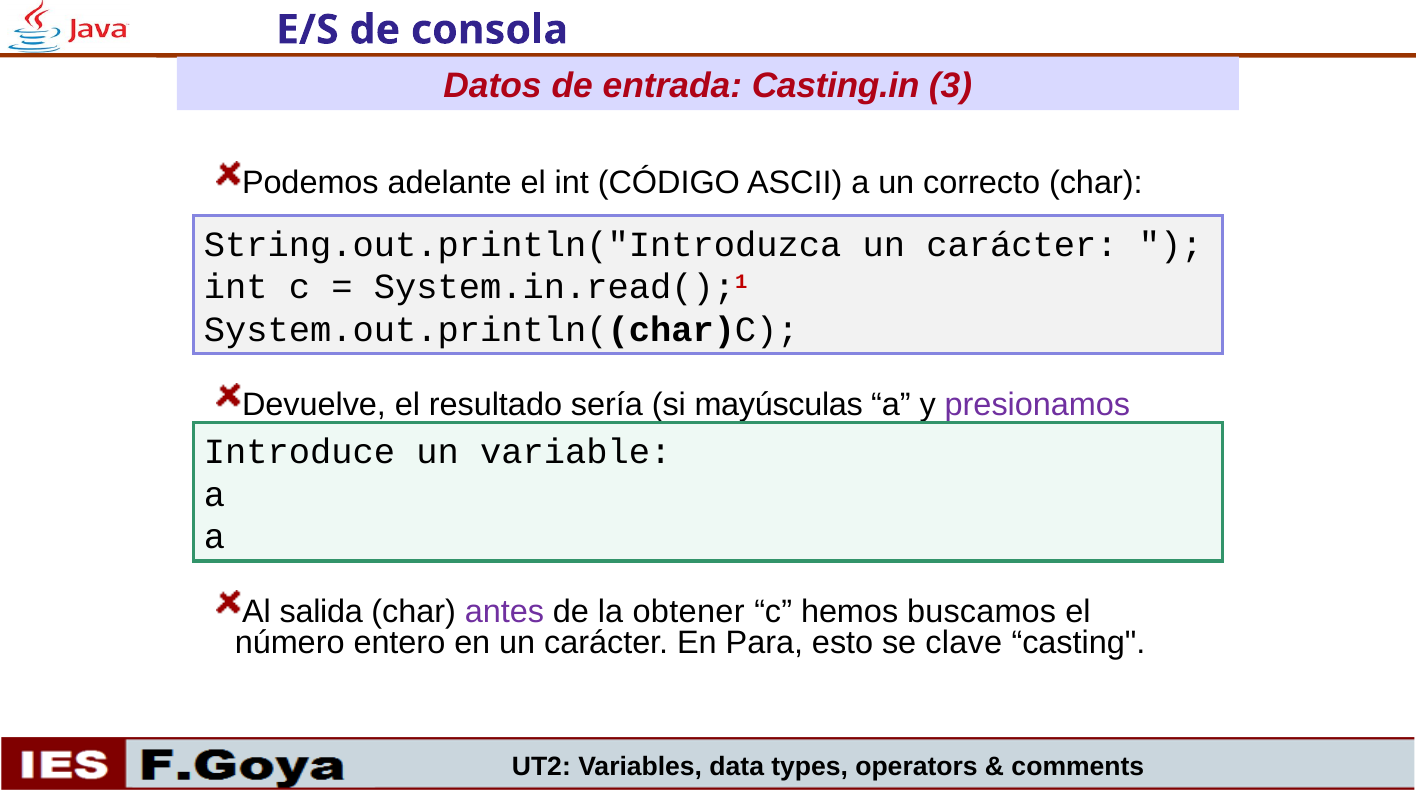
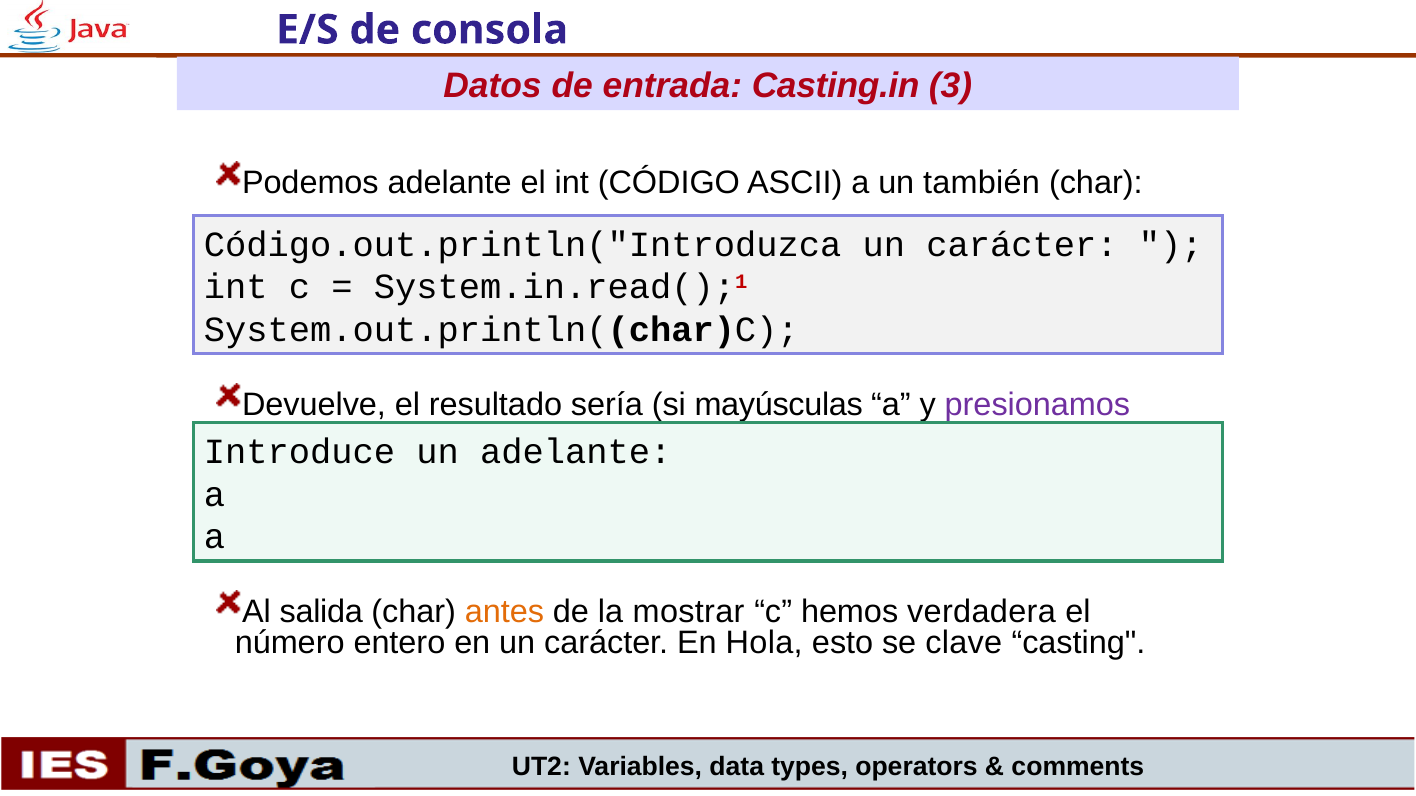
correcto: correcto -> también (982, 183)
String.out.println("Introduzca: String.out.println("Introduzca -> Código.out.println("Introduzca (523, 245)
un variable: variable -> adelante (576, 452)
antes colour: purple -> orange (504, 612)
obtener: obtener -> mostrar (689, 612)
buscamos: buscamos -> verdadera (982, 612)
Para: Para -> Hola (764, 644)
